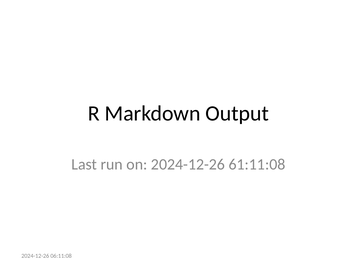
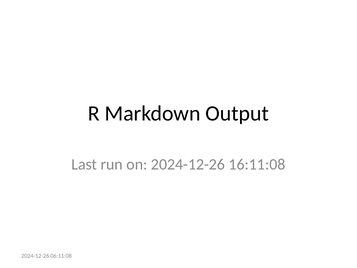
61:11:08: 61:11:08 -> 16:11:08 (257, 164)
